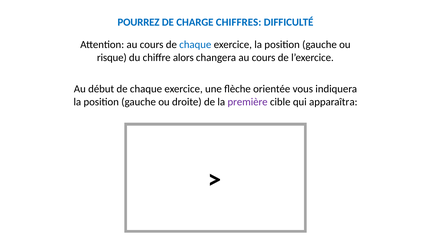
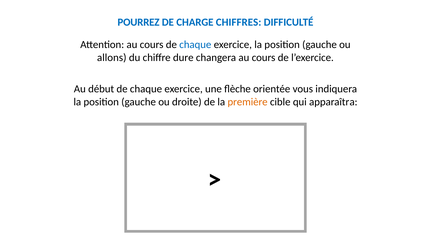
risque: risque -> allons (112, 58)
alors: alors -> dure (183, 58)
première colour: purple -> orange (248, 102)
